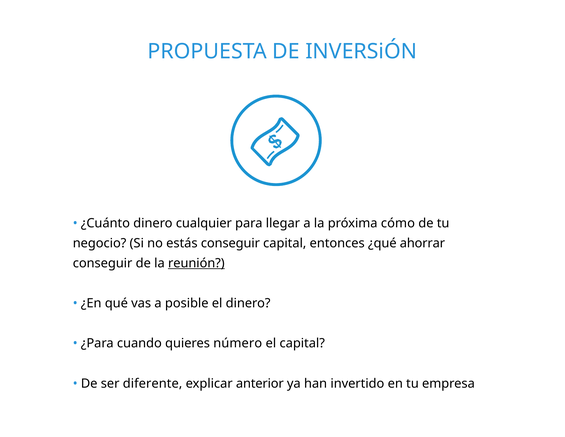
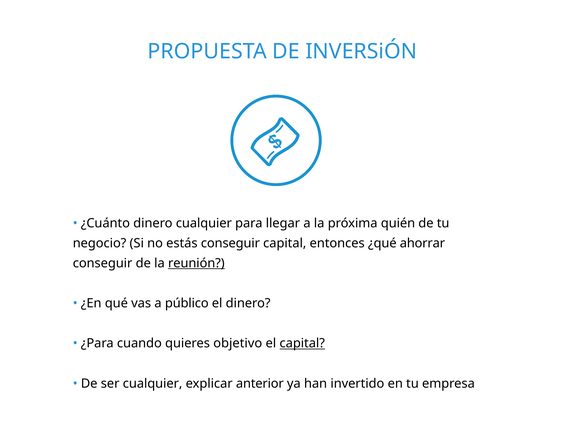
cómo: cómo -> quién (398, 223)
posible: posible -> público (187, 303)
número: número -> objetivo (238, 343)
capital underline: none -> present (302, 343)
ser diferente: diferente -> cualquier (153, 383)
